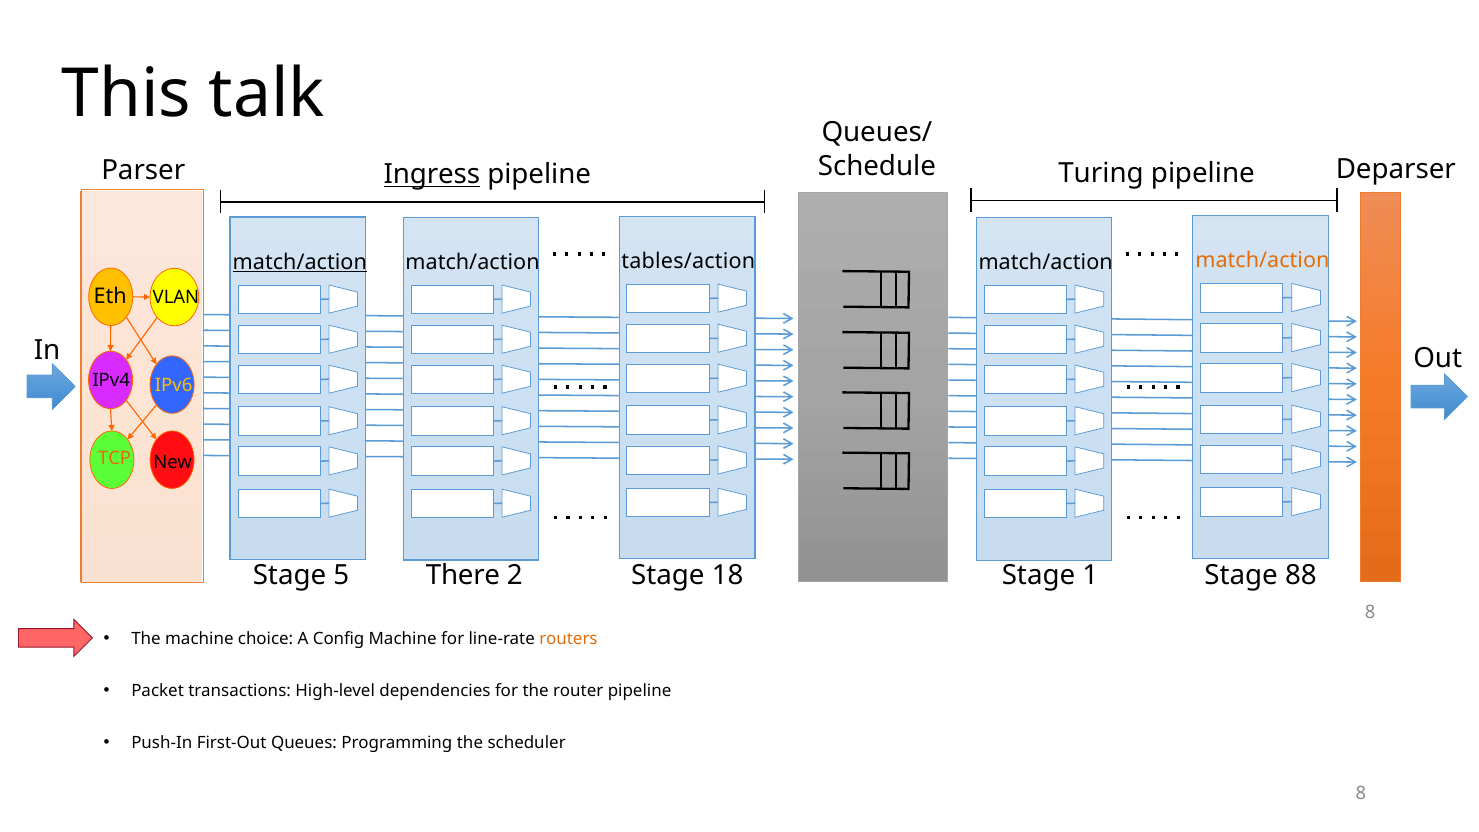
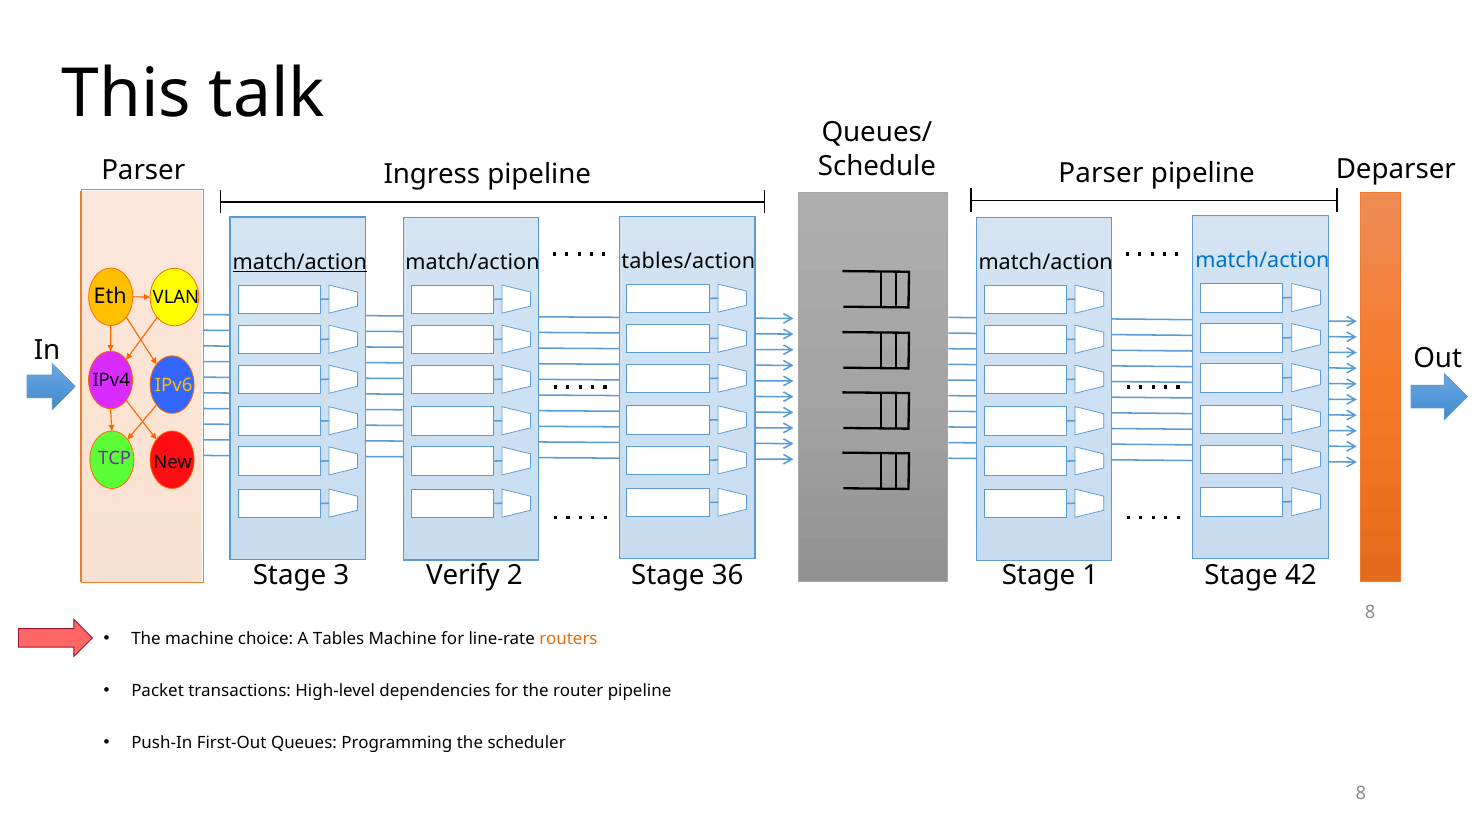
Ingress underline: present -> none (432, 174)
pipeline Turing: Turing -> Parser (1101, 173)
match/action colour: orange -> blue (1262, 261)
TCP colour: orange -> purple (115, 459)
5: 5 -> 3 (341, 575)
There: There -> Verify (463, 575)
18: 18 -> 36 (728, 575)
88: 88 -> 42 (1301, 575)
Config: Config -> Tables (339, 639)
